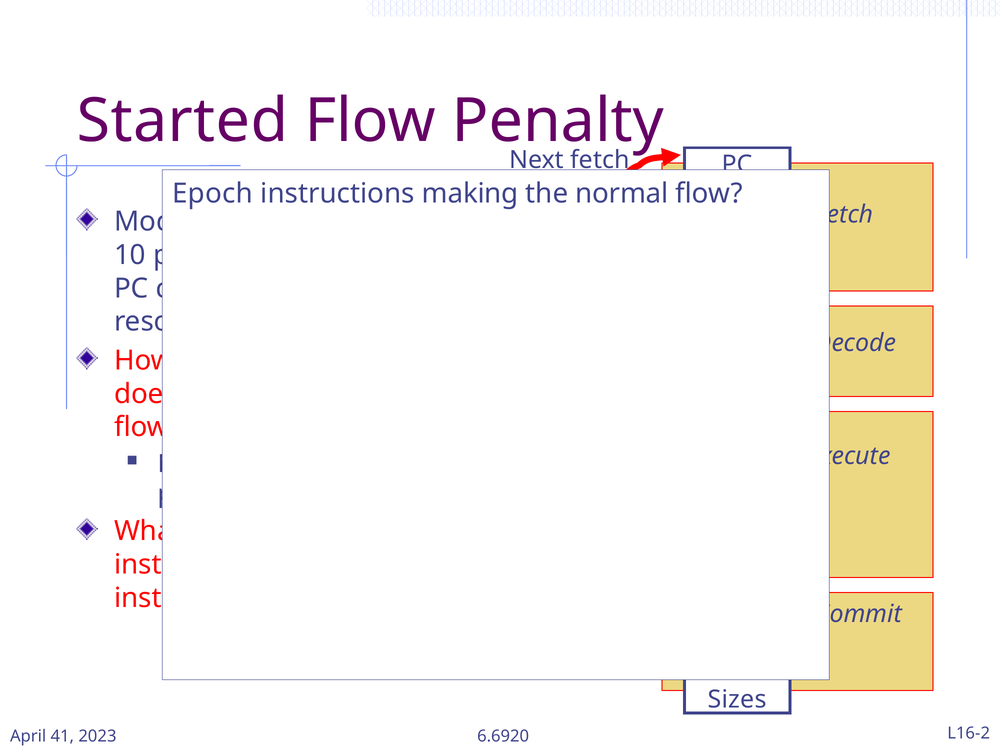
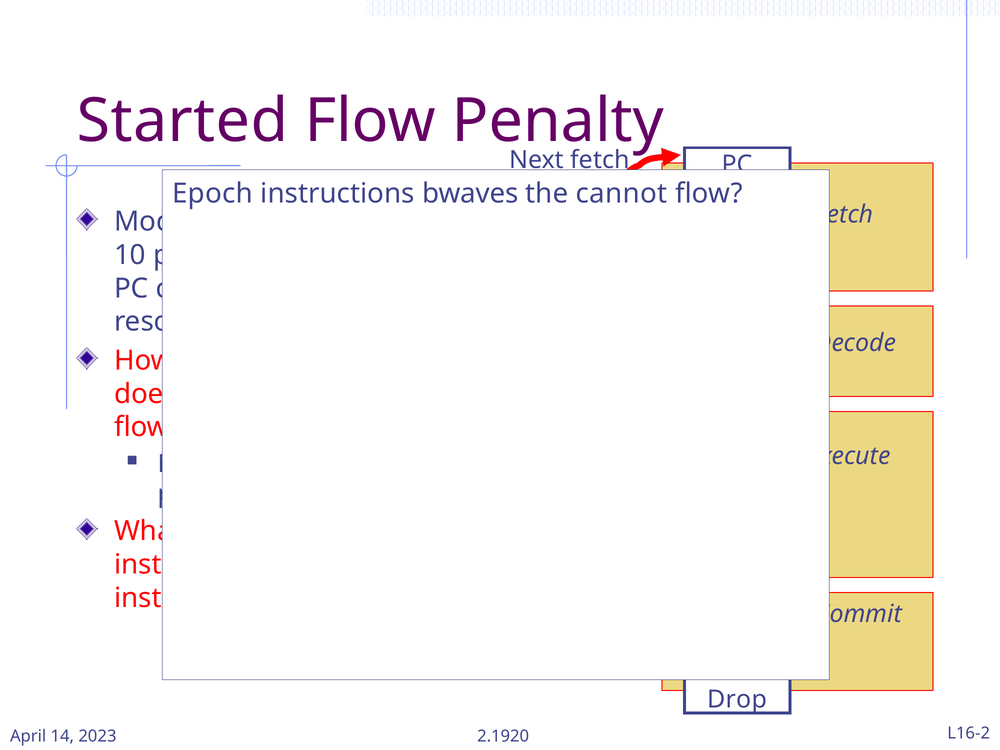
making: making -> bwaves (470, 193)
normal: normal -> cannot (622, 193)
Sizes: Sizes -> Drop (737, 700)
41: 41 -> 14 (62, 736)
6.6920: 6.6920 -> 2.1920 (503, 736)
